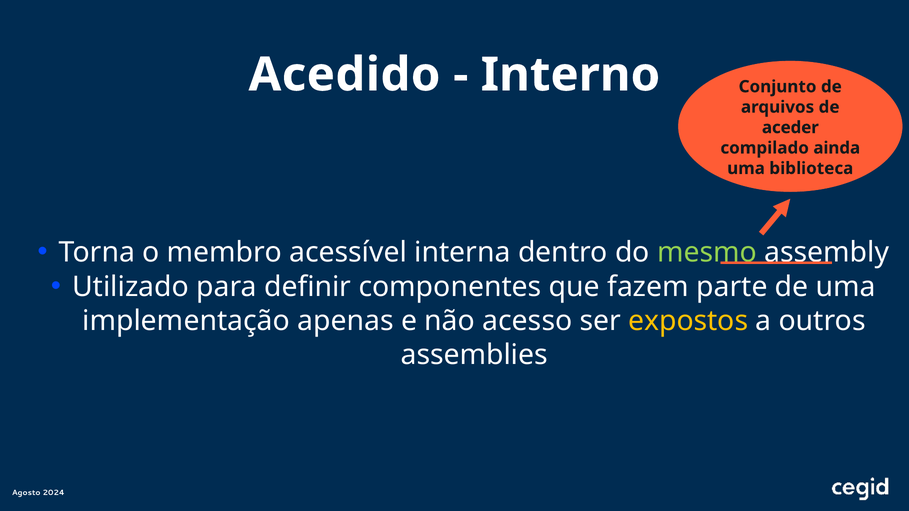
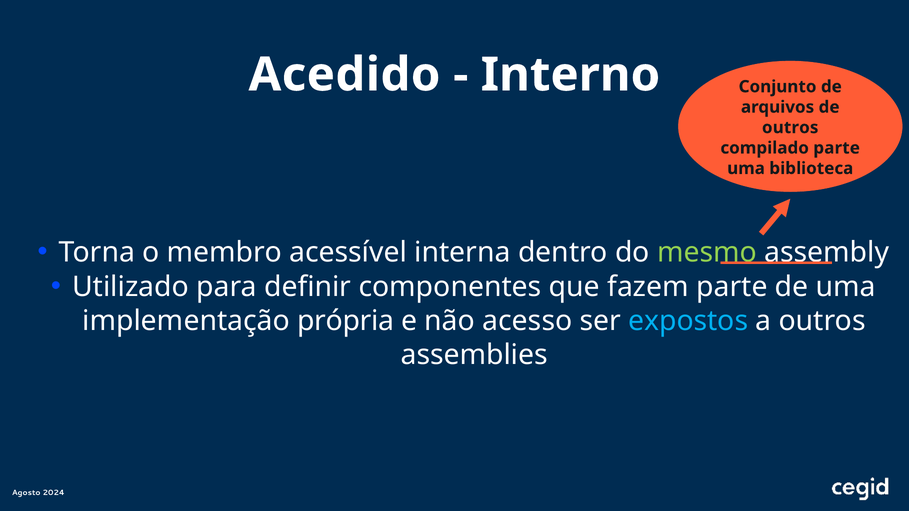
aceder: aceder -> outros (790, 128)
compilado ainda: ainda -> parte (837, 148)
apenas: apenas -> própria (346, 321)
expostos colour: yellow -> light blue (688, 321)
